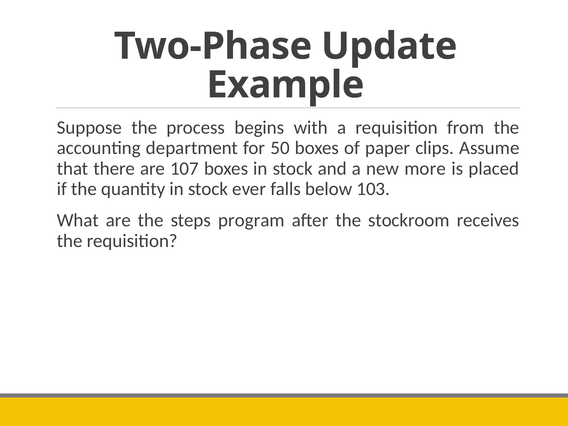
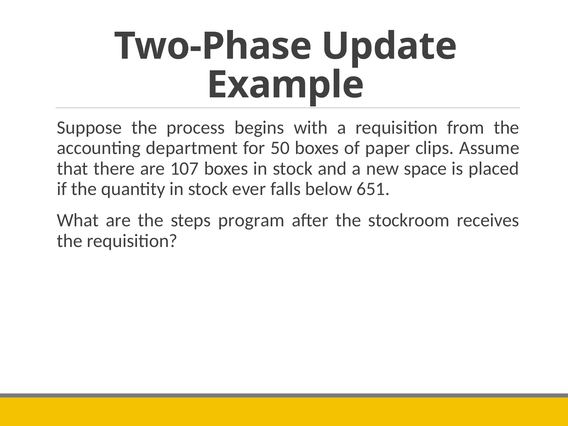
more: more -> space (425, 168)
103: 103 -> 651 (373, 189)
